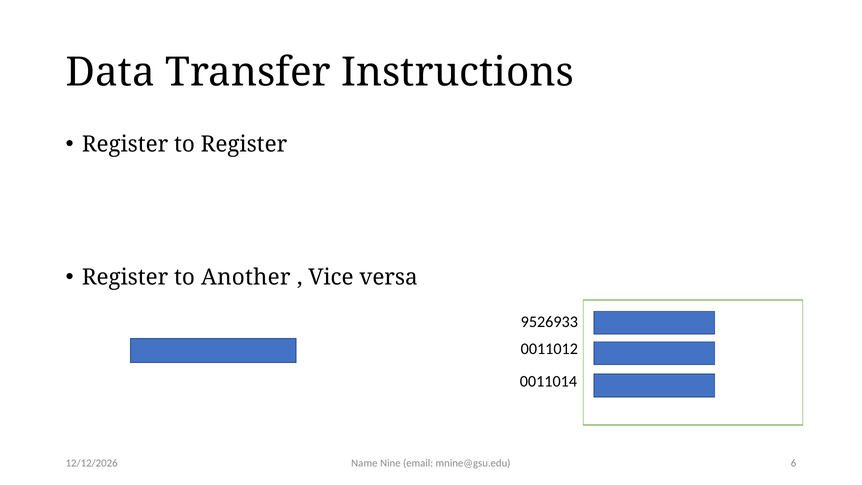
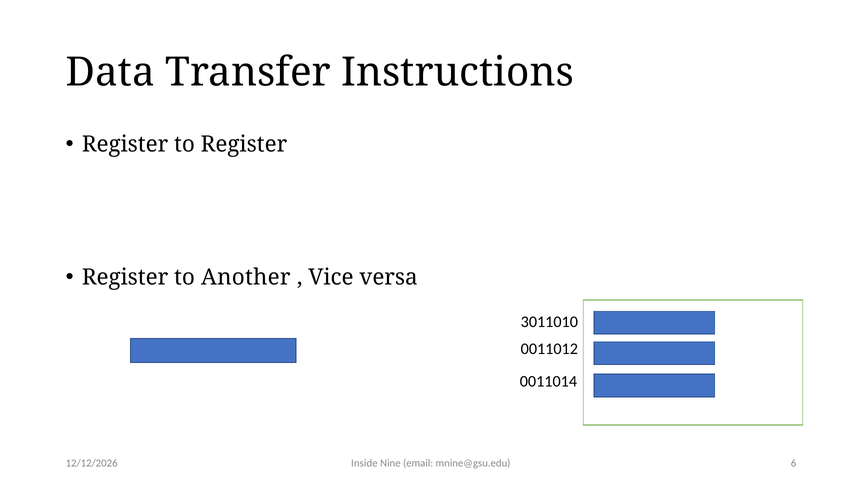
9526933: 9526933 -> 3011010 (549, 322)
Name: Name -> Inside (364, 463)
